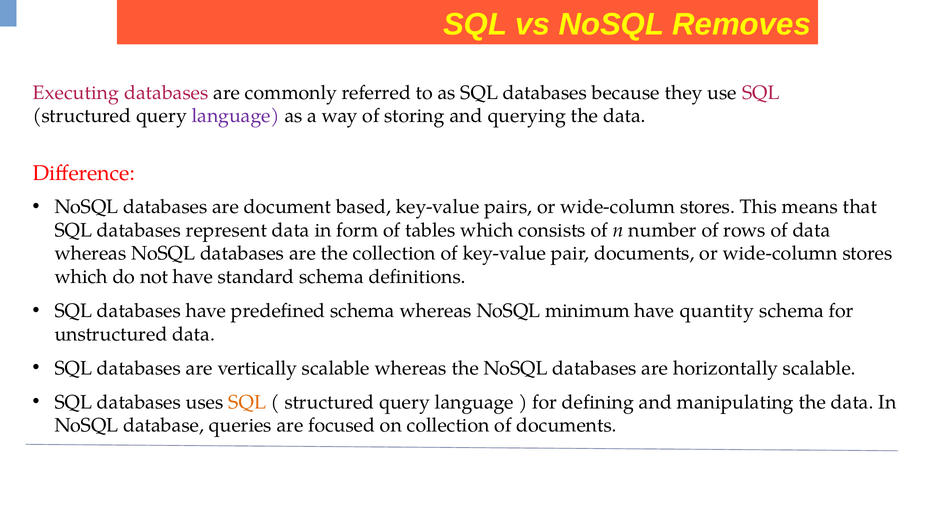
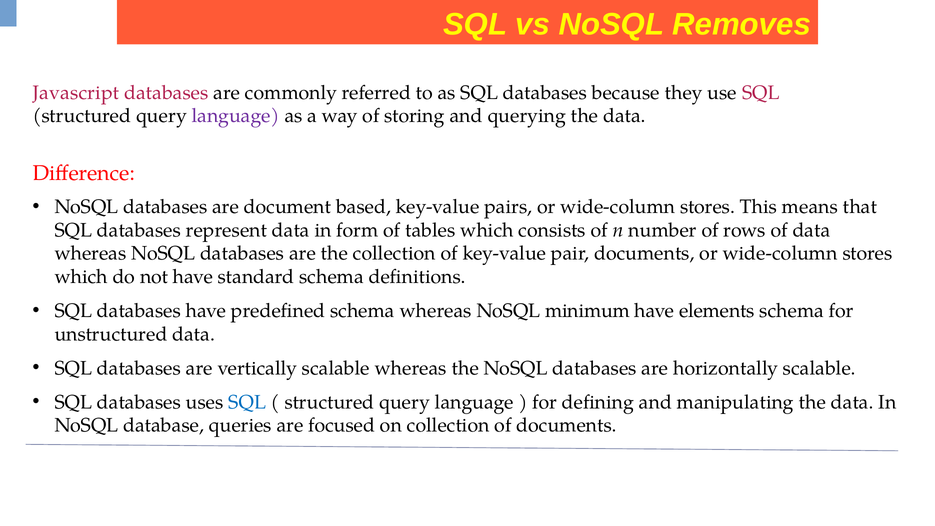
Executing: Executing -> Javascript (76, 93)
quantity: quantity -> elements (717, 311)
SQL colour: orange -> blue (247, 402)
